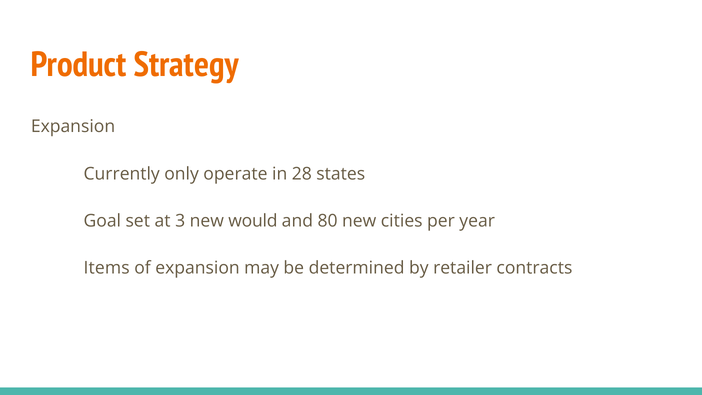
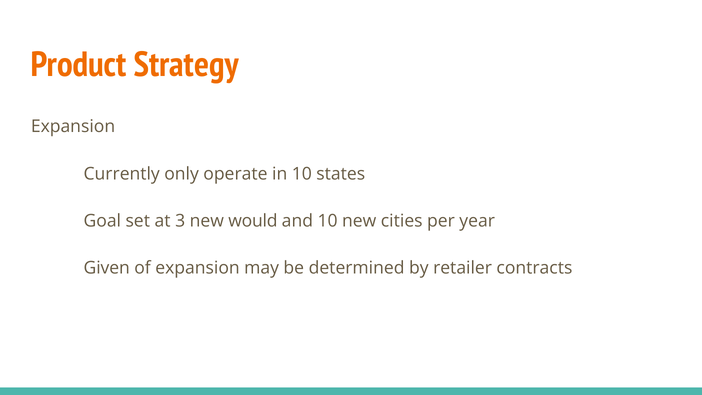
in 28: 28 -> 10 (302, 174)
and 80: 80 -> 10 (328, 221)
Items: Items -> Given (107, 268)
